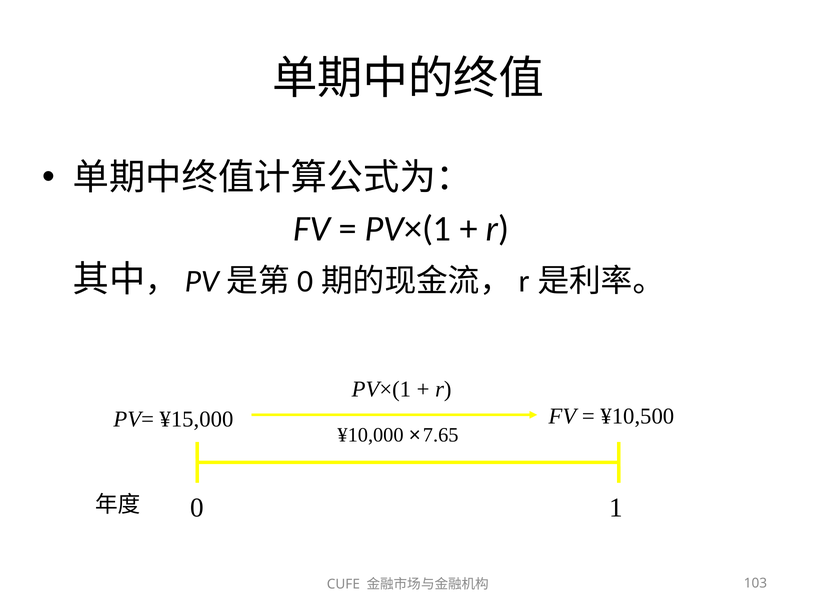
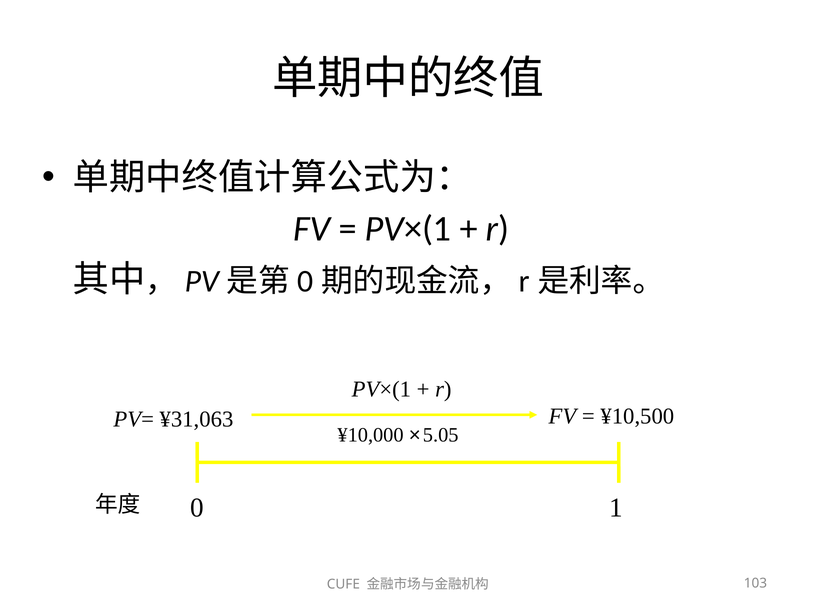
¥15,000: ¥15,000 -> ¥31,063 (196, 419)
7.65: 7.65 -> 5.05 (441, 435)
